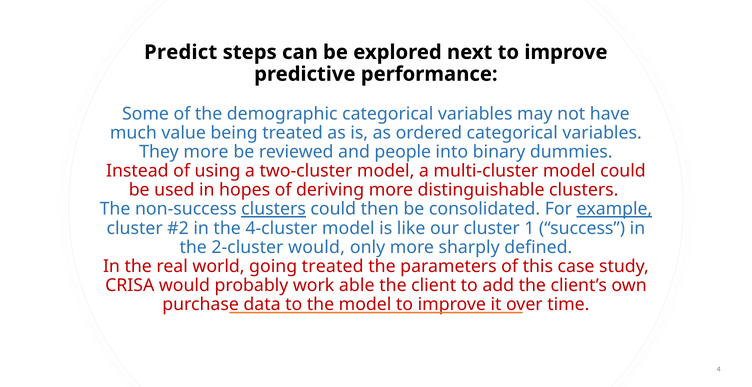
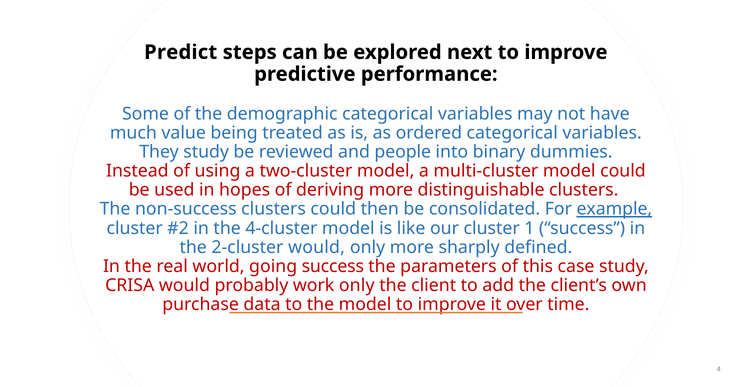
They more: more -> study (206, 152)
clusters underline: present -> none (274, 209)
going treated: treated -> success (333, 267)
work able: able -> only (357, 286)
